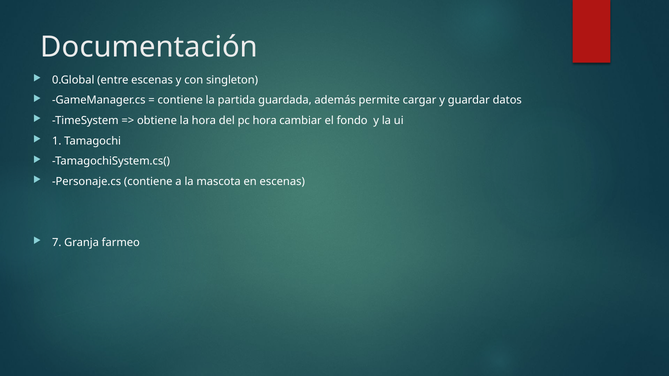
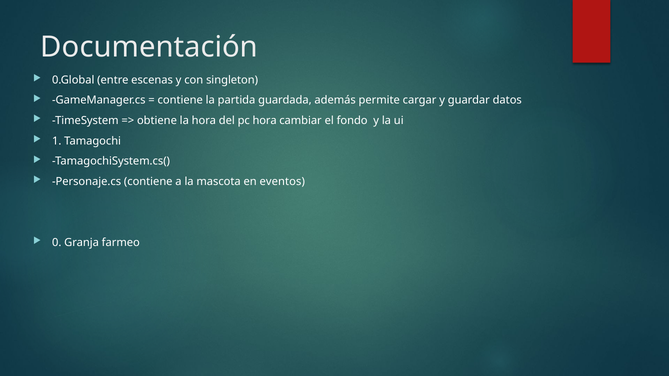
en escenas: escenas -> eventos (282, 182)
7: 7 -> 0 (57, 243)
